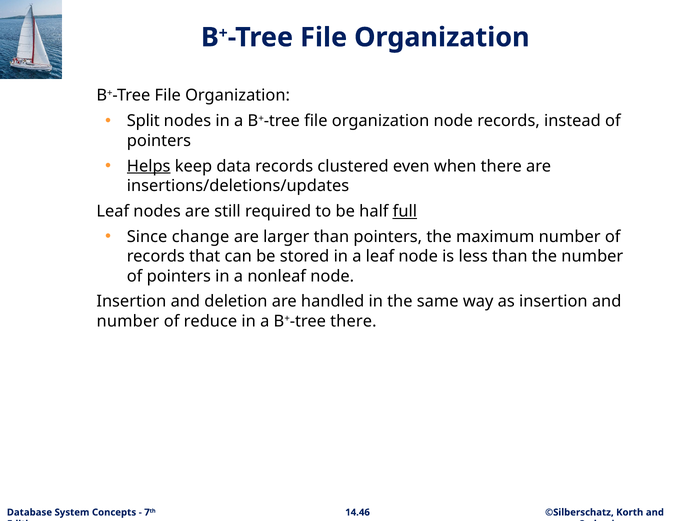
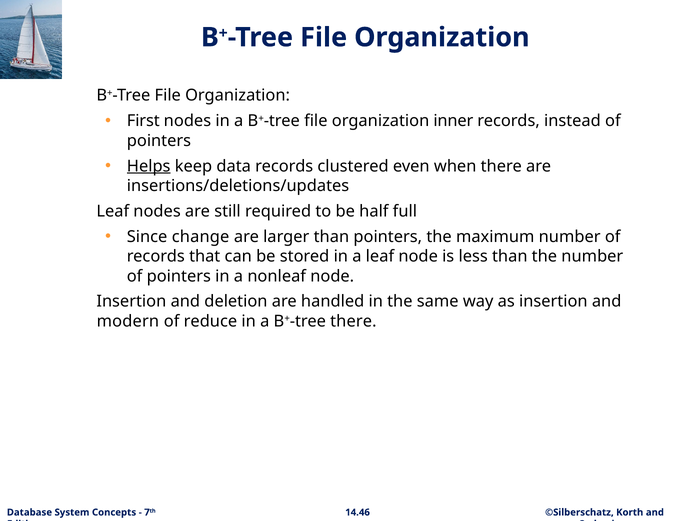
Split: Split -> First (143, 121)
organization node: node -> inner (453, 121)
full underline: present -> none (405, 211)
number: number -> modern (128, 321)
